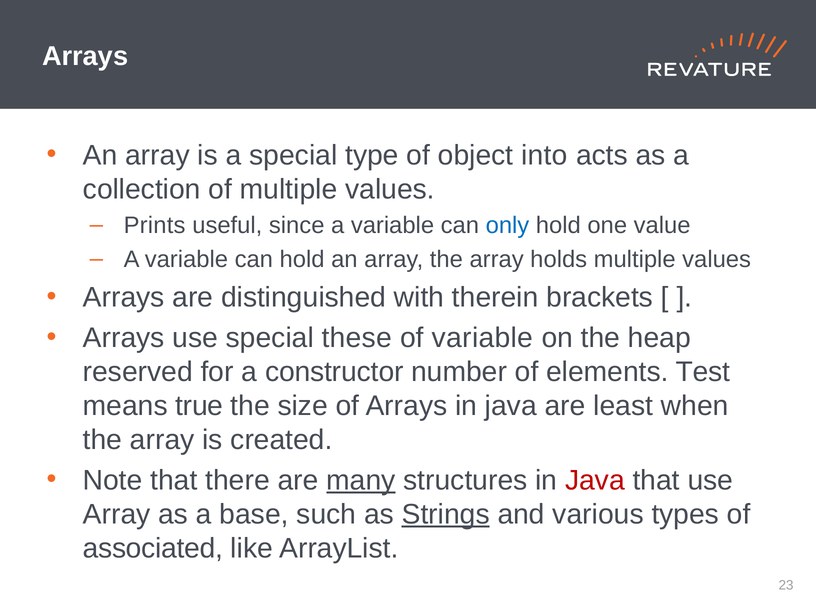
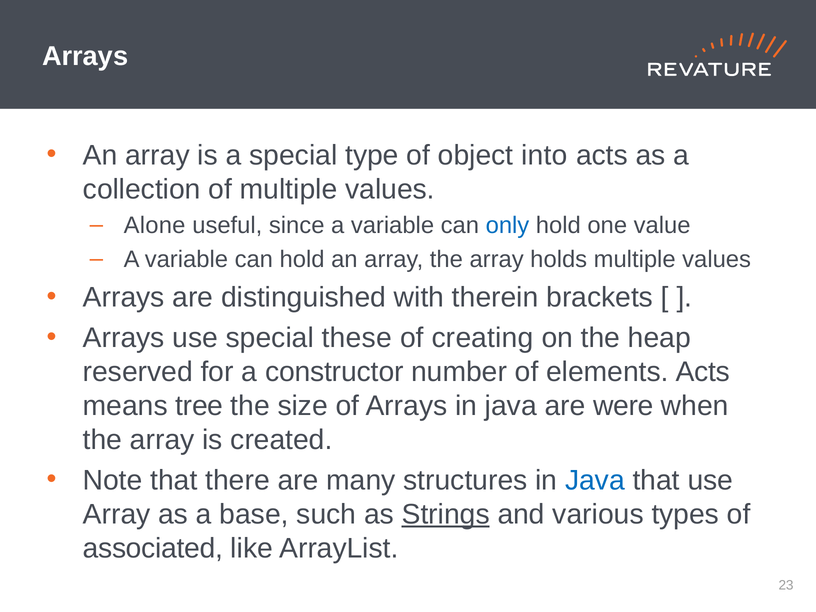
Prints: Prints -> Alone (155, 226)
of variable: variable -> creating (483, 338)
elements Test: Test -> Acts (703, 372)
true: true -> tree (199, 406)
least: least -> were (623, 406)
many underline: present -> none (361, 480)
Java colour: red -> blue (595, 480)
